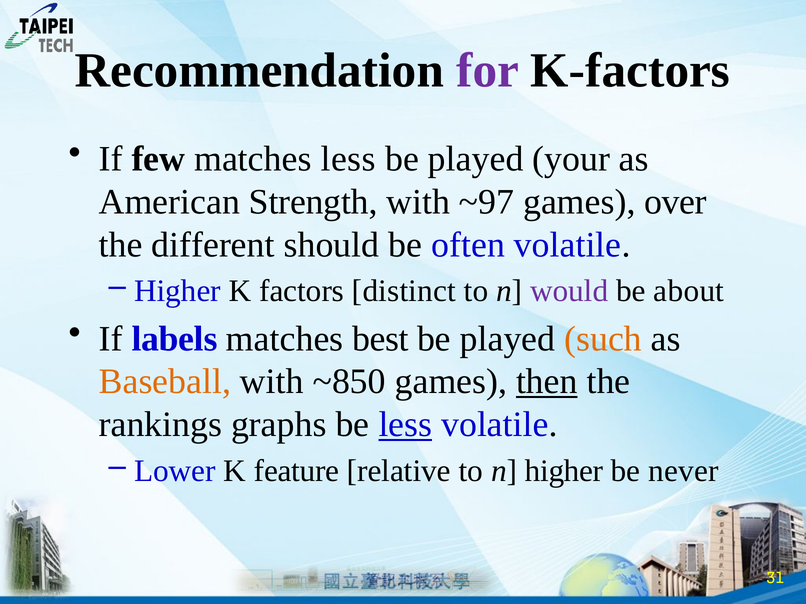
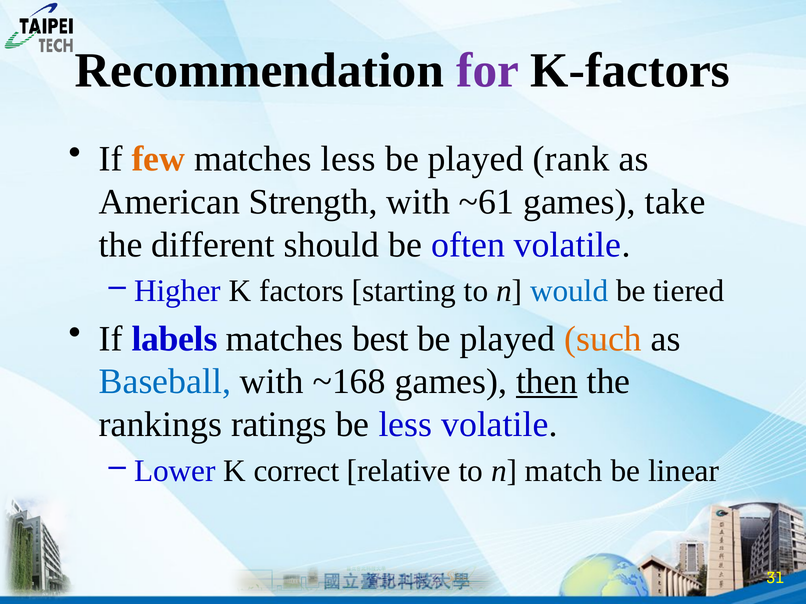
few colour: black -> orange (158, 159)
your: your -> rank (571, 159)
~97: ~97 -> ~61 (487, 202)
over: over -> take (675, 202)
distinct: distinct -> starting (404, 291)
would colour: purple -> blue (569, 291)
about: about -> tiered (689, 291)
Baseball colour: orange -> blue (165, 382)
~850: ~850 -> ~168 (349, 382)
graphs: graphs -> ratings (279, 425)
less underline: present -> none (405, 425)
feature: feature -> correct (297, 471)
n higher: higher -> match (564, 471)
never: never -> linear (684, 471)
